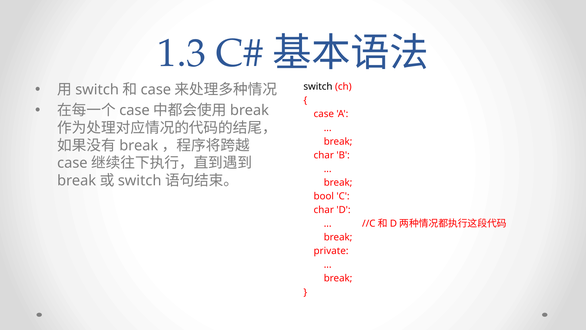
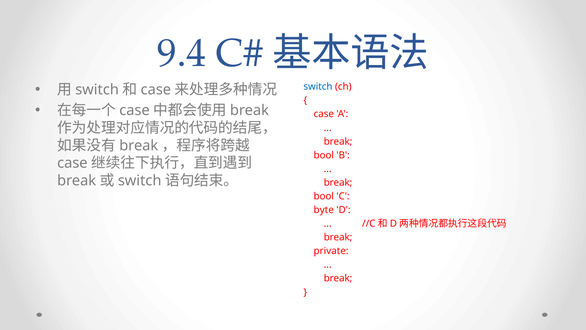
1.3: 1.3 -> 9.4 (182, 53)
switch colour: black -> blue (318, 87)
char: char -> bool (324, 155)
char: char -> byte (324, 210)
